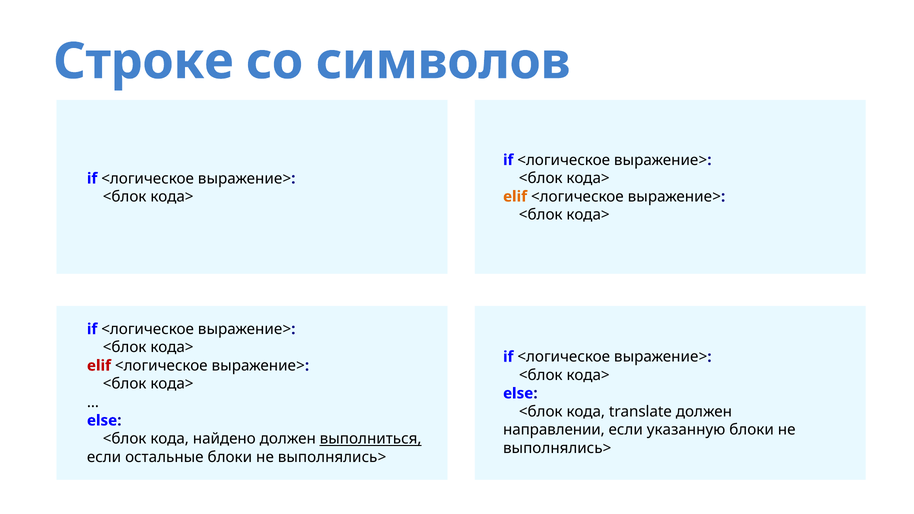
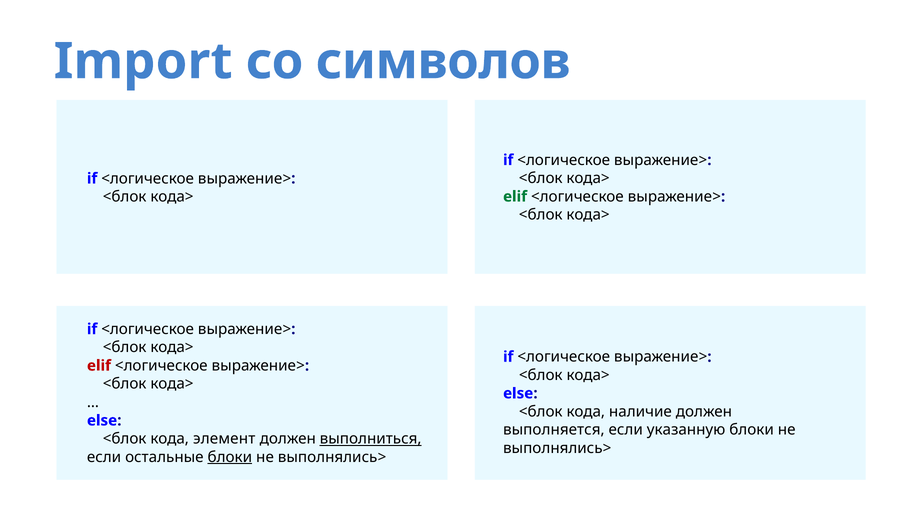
Строке: Строке -> Import (143, 62)
elif colour: orange -> green (515, 197)
translate: translate -> наличие (640, 412)
направлении: направлении -> выполняется (554, 430)
найдено: найдено -> элемент (224, 439)
блоки underline: none -> present (230, 457)
